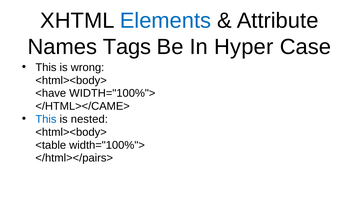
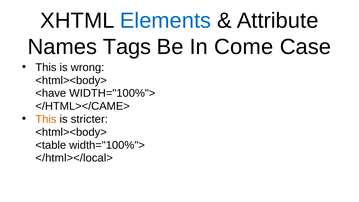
Hyper: Hyper -> Come (244, 47)
This colour: blue -> orange (46, 119)
nested: nested -> stricter (89, 119)
</html></pairs>: </html></pairs> -> </html></local> (74, 158)
